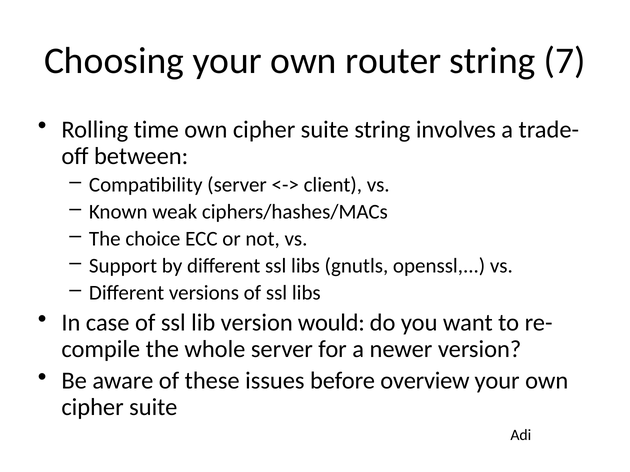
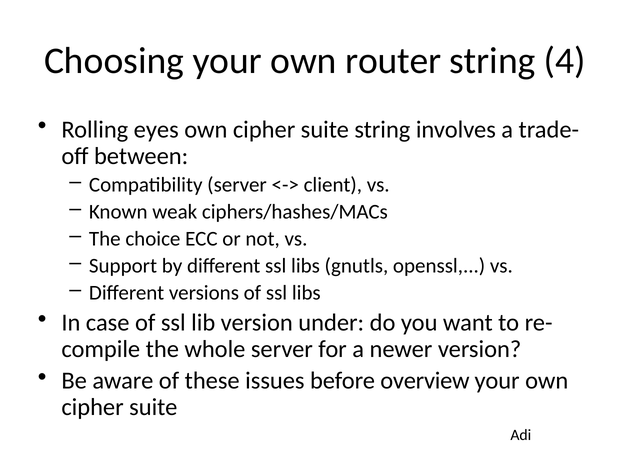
7: 7 -> 4 (565, 61)
time: time -> eyes (156, 130)
would: would -> under (331, 323)
